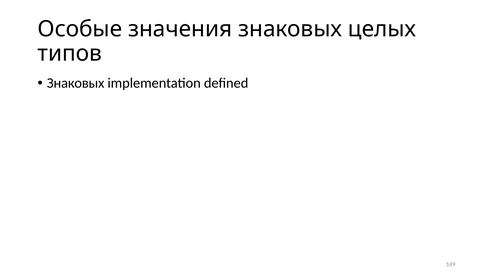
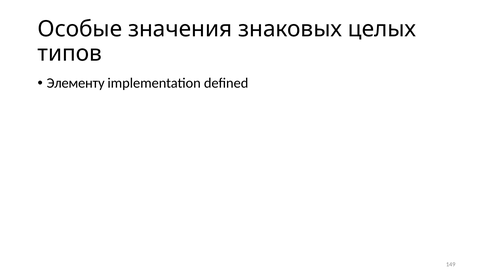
Знаковых: Знаковых -> Элементу (76, 83)
